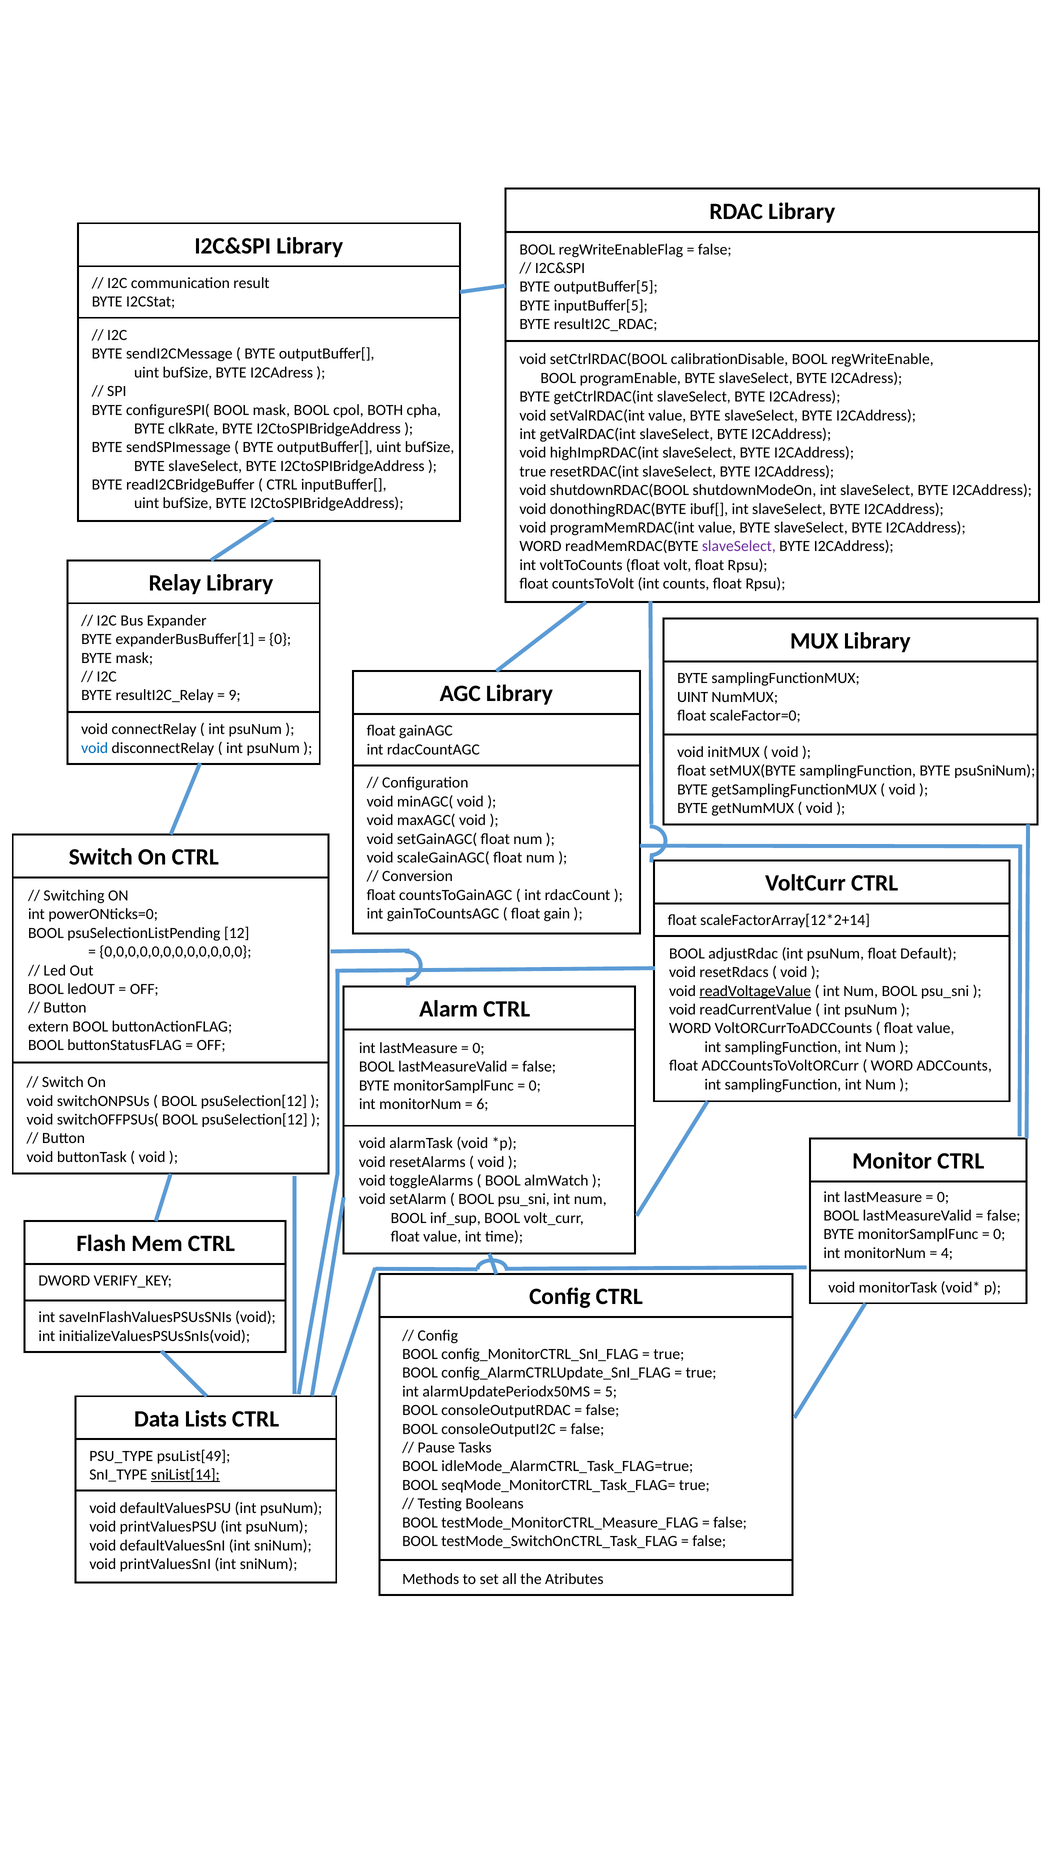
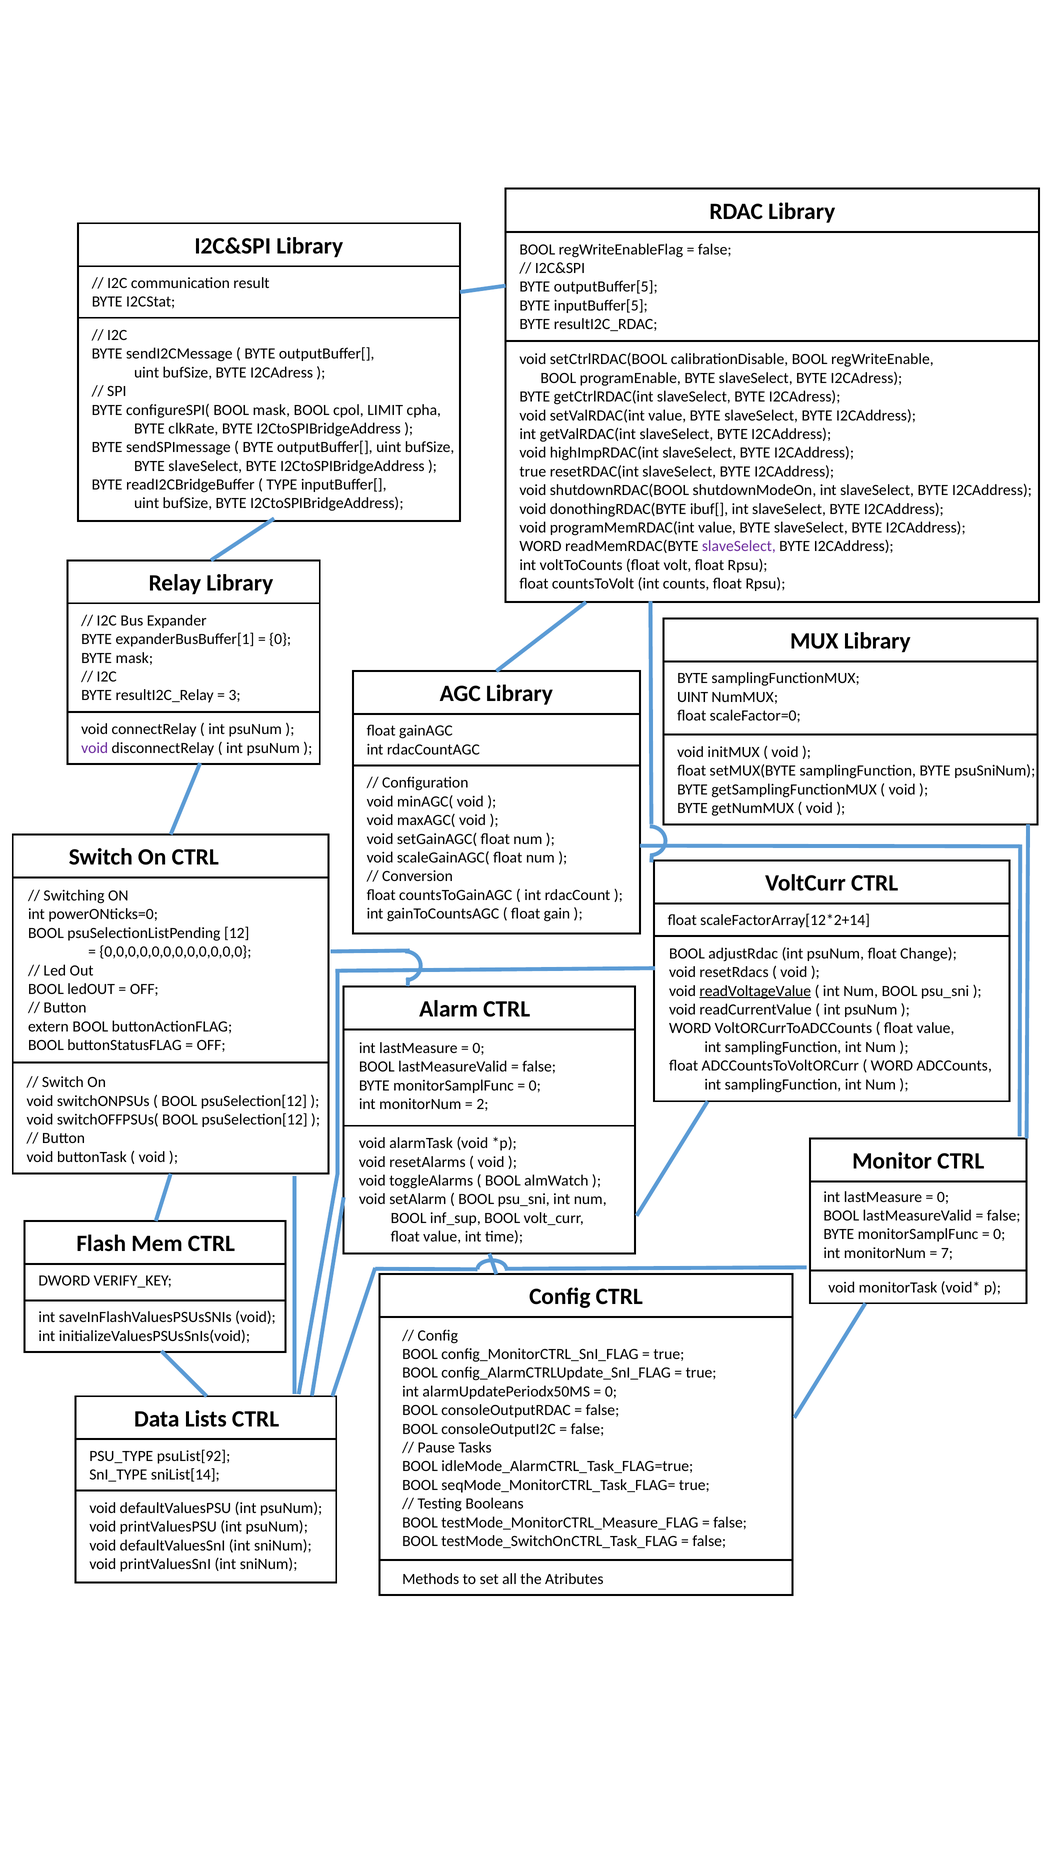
BOTH: BOTH -> LIMIT (385, 410)
CTRL: CTRL -> TYPE (282, 484)
9: 9 -> 3 (235, 695)
void colour: blue -> purple (95, 748)
Default: Default -> Change (929, 953)
6: 6 -> 2 (482, 1104)
4: 4 -> 7 (947, 1252)
5: 5 -> 0 (611, 1391)
psuList[49: psuList[49 -> psuList[92 (194, 1455)
sniList[14 underline: present -> none (185, 1474)
